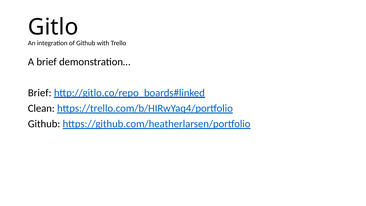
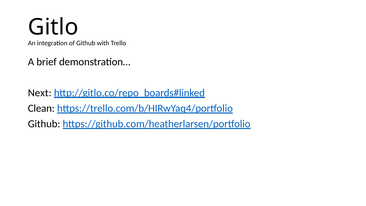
Brief: Brief -> Next (40, 93)
